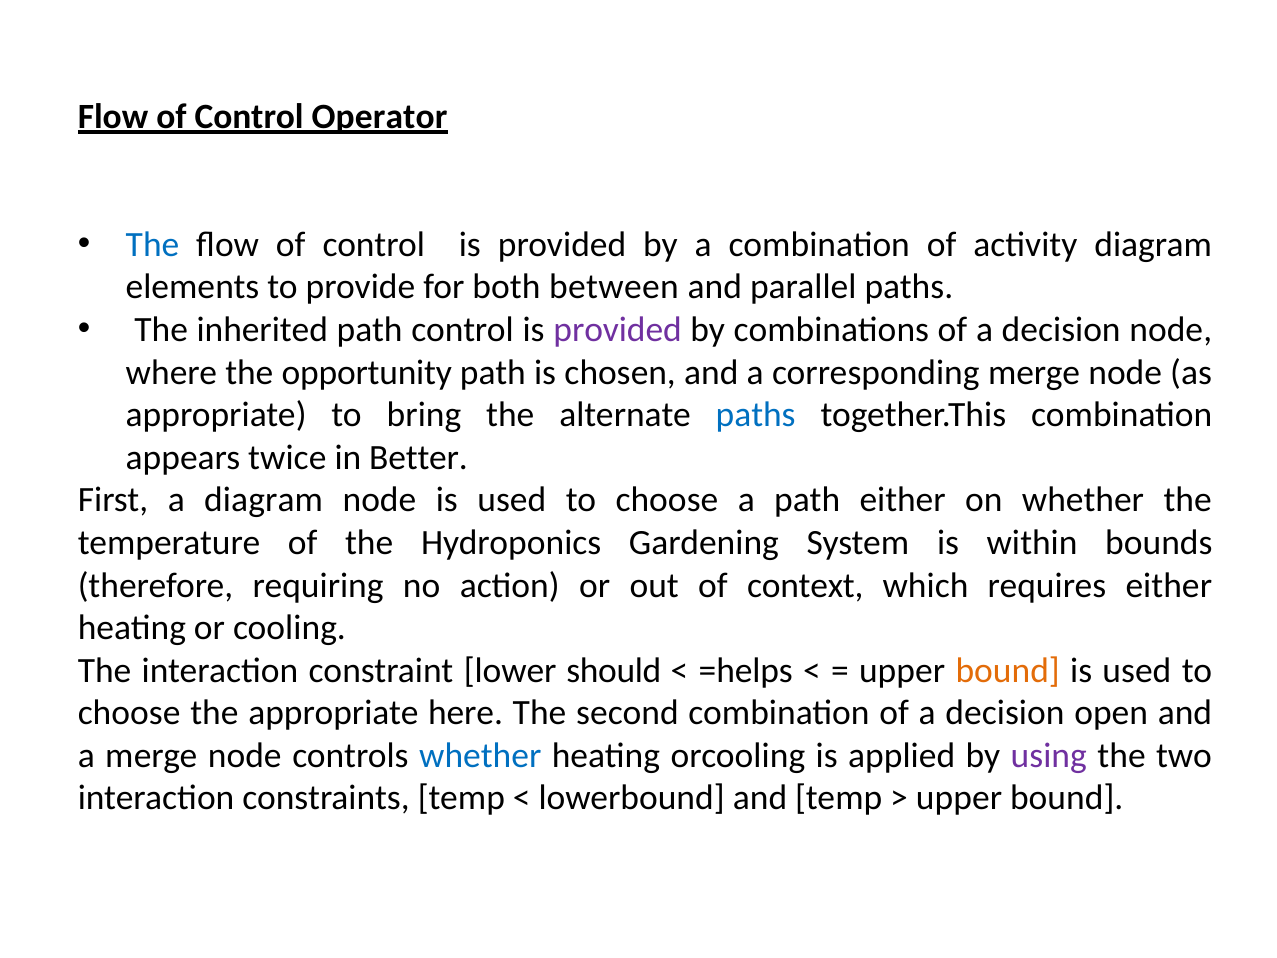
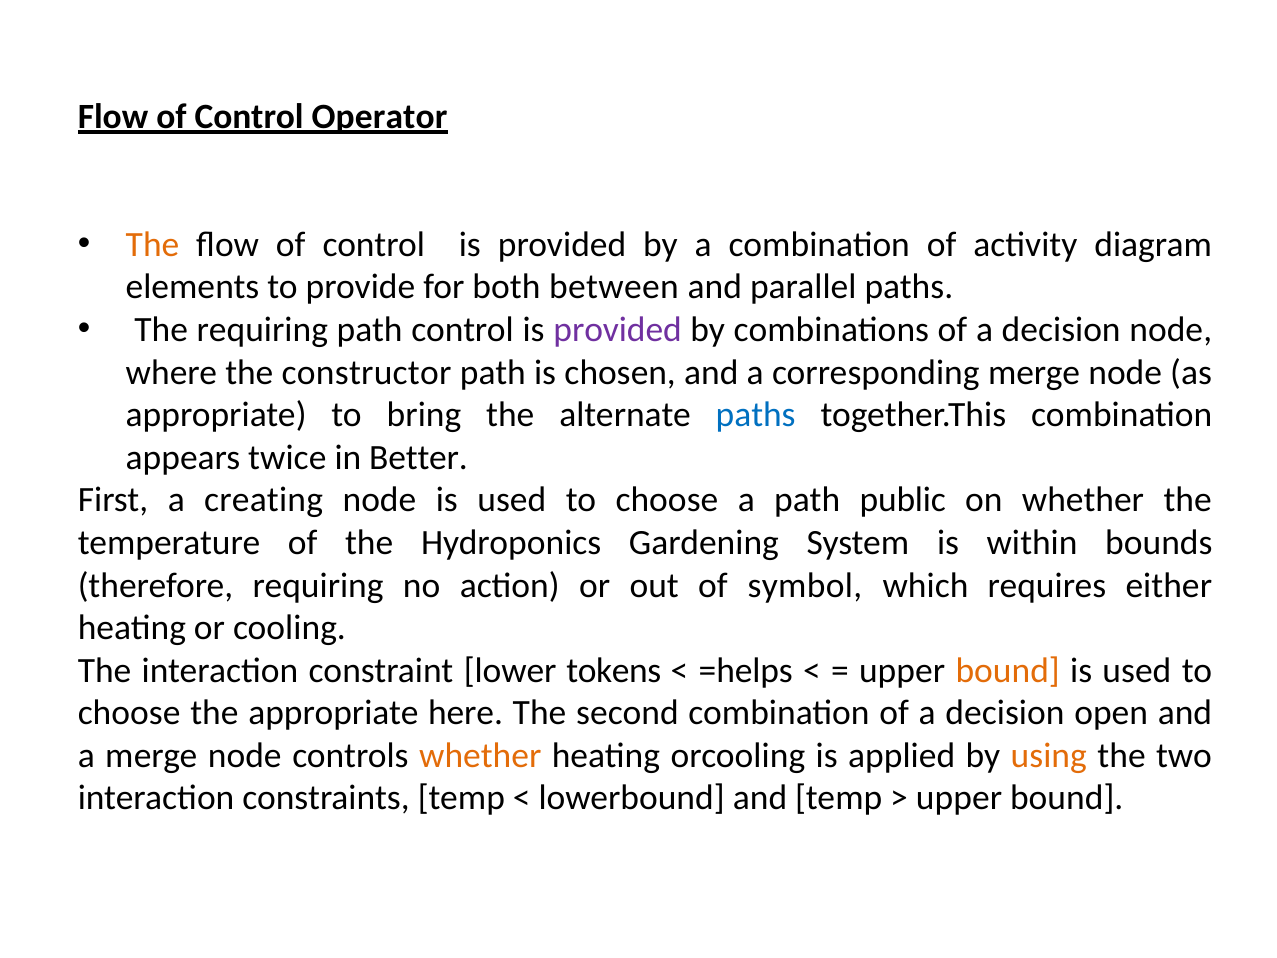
The colour: blue -> orange (153, 244)
The inherited: inherited -> requiring (262, 330)
opportunity: opportunity -> constructor (367, 372)
a diagram: diagram -> creating (264, 500)
path either: either -> public (903, 500)
context: context -> symbol (805, 585)
should: should -> tokens (614, 670)
whether colour: blue -> orange (480, 755)
using colour: purple -> orange (1049, 755)
